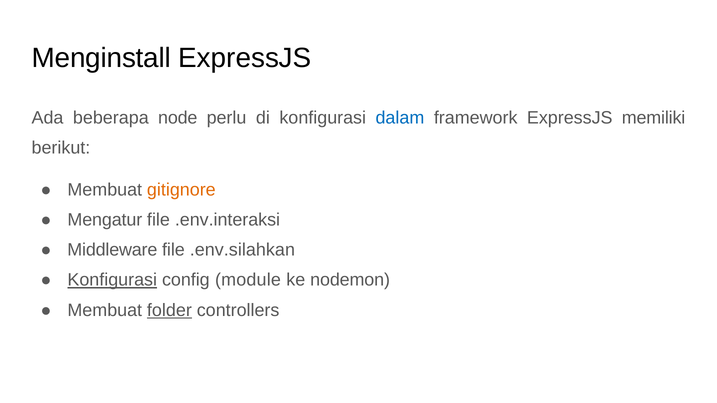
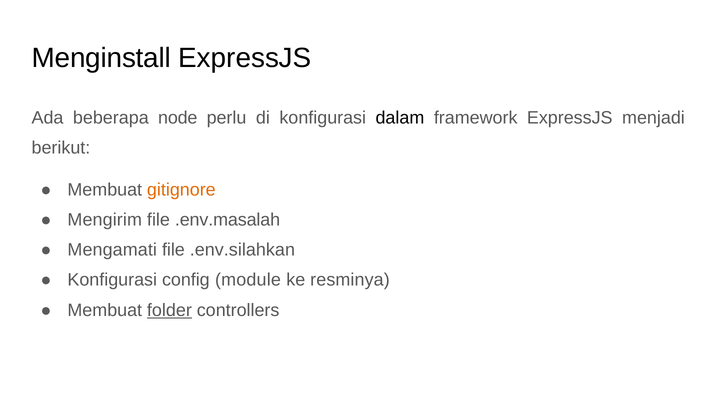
dalam colour: blue -> black (400, 118)
memiliki: memiliki -> menjadi (653, 118)
Mengatur: Mengatur -> Mengirim (105, 220)
.env.interaksi: .env.interaksi -> .env.masalah (228, 220)
Middleware: Middleware -> Mengamati (112, 250)
Konfigurasi underline: present -> none (112, 280)
nodemon: nodemon -> resminya (350, 280)
